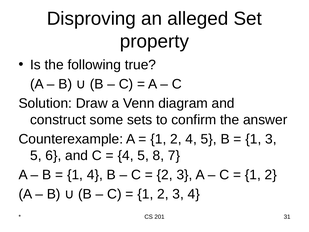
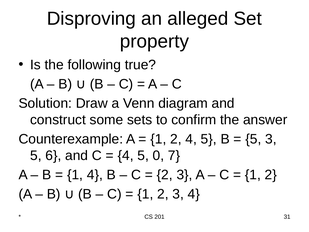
1: 1 -> 5 (253, 139)
8: 8 -> 0 (158, 155)
